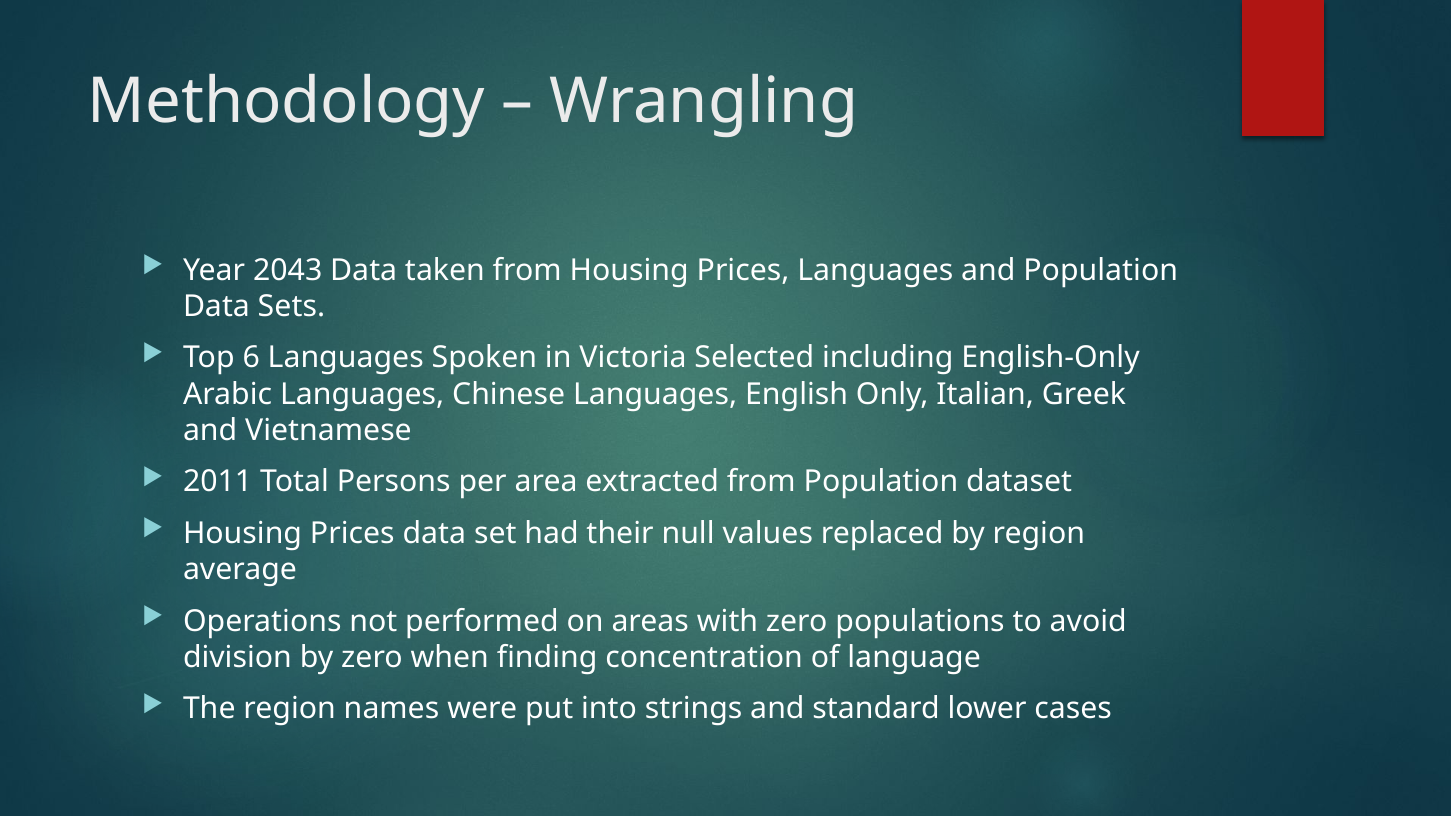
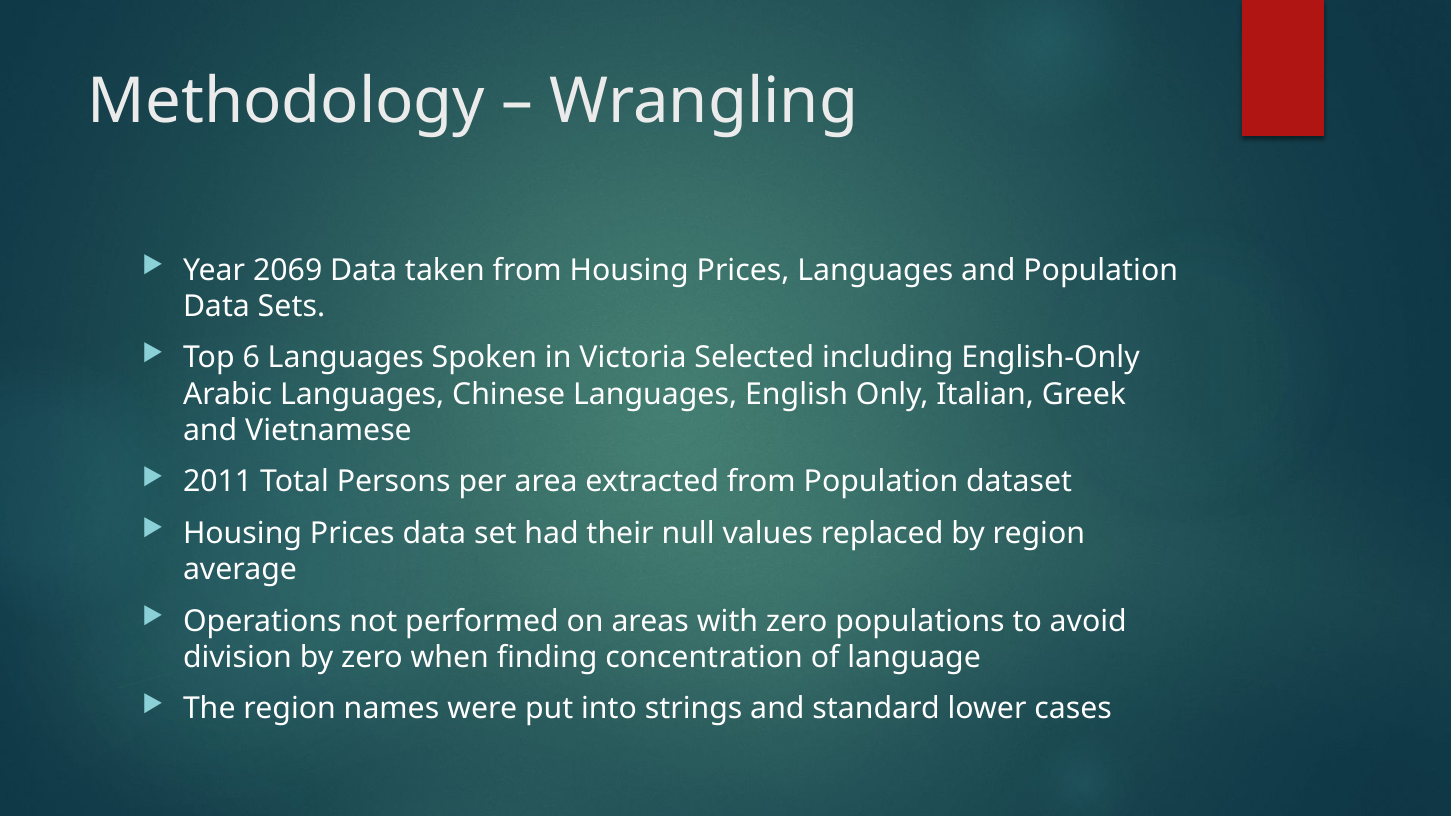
2043: 2043 -> 2069 (288, 270)
